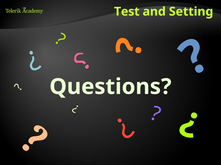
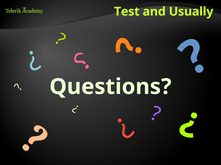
Setting: Setting -> Usually (191, 12)
